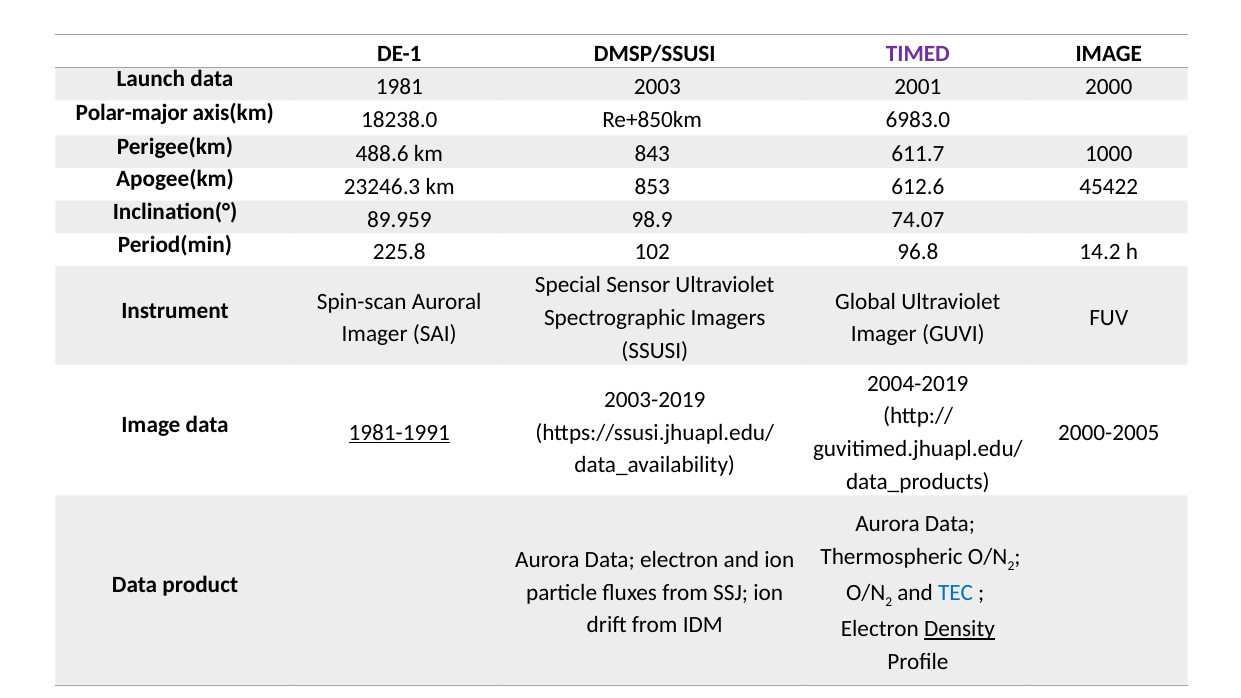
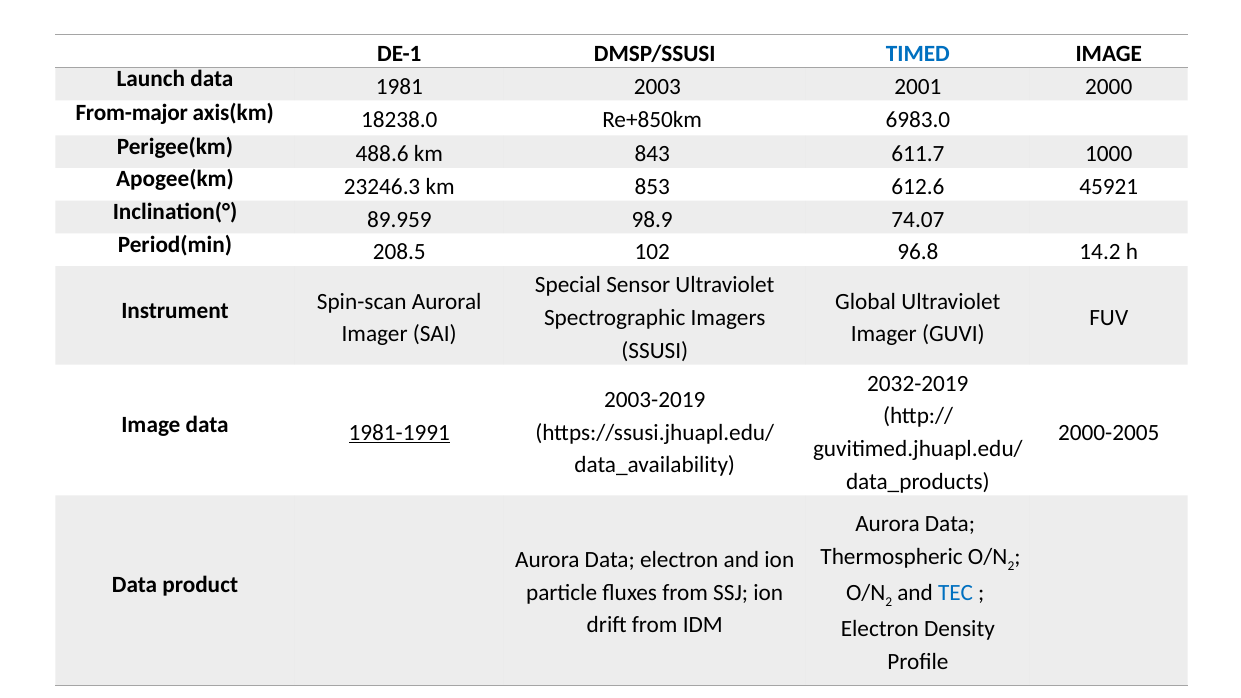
TIMED colour: purple -> blue (918, 54)
Polar-major: Polar-major -> From-major (132, 113)
45422: 45422 -> 45921 (1109, 187)
225.8: 225.8 -> 208.5 (399, 252)
2004-2019: 2004-2019 -> 2032-2019 (918, 383)
Density underline: present -> none (959, 629)
